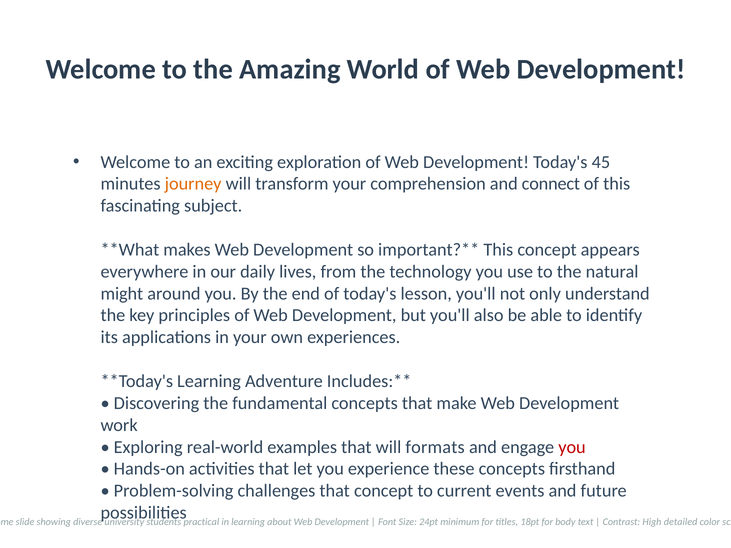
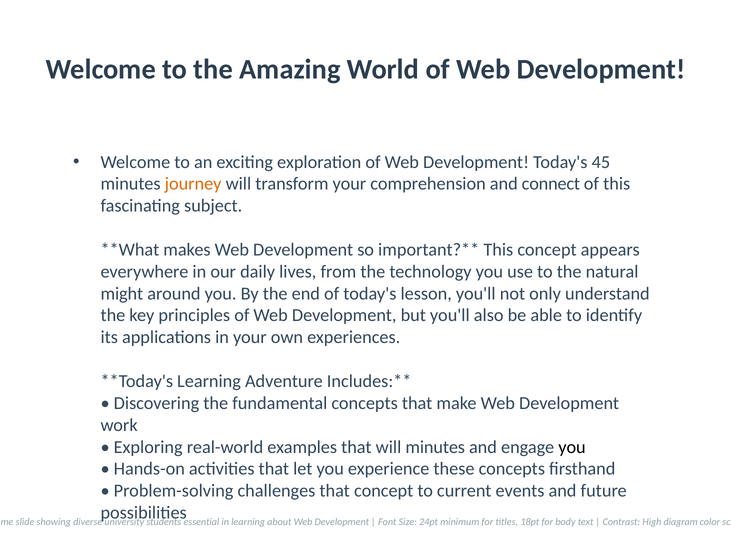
will formats: formats -> minutes (435, 447)
you colour: red -> black (572, 447)
practical: practical -> essential (201, 522)
detailed: detailed -> diagram (681, 522)
